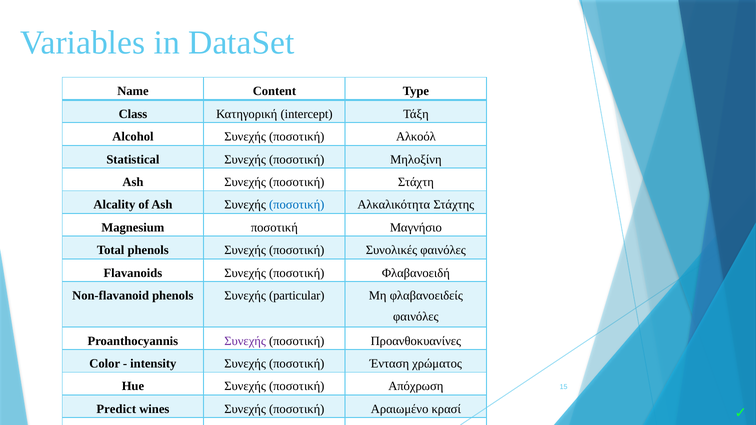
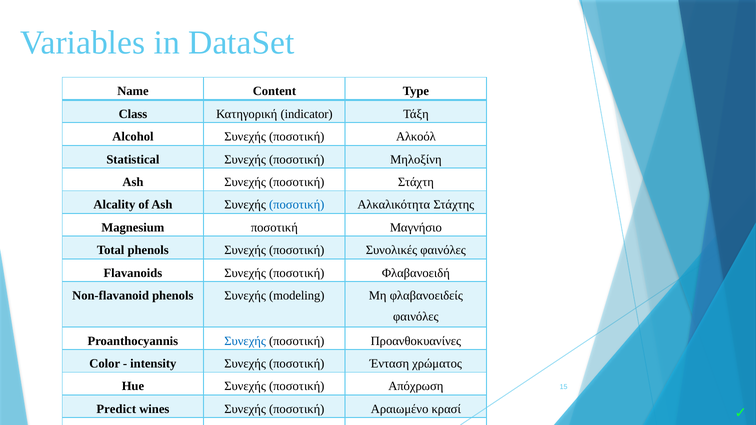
intercept: intercept -> indicator (307, 114)
particular: particular -> modeling (297, 296)
Συνεχής colour: purple -> blue (245, 341)
